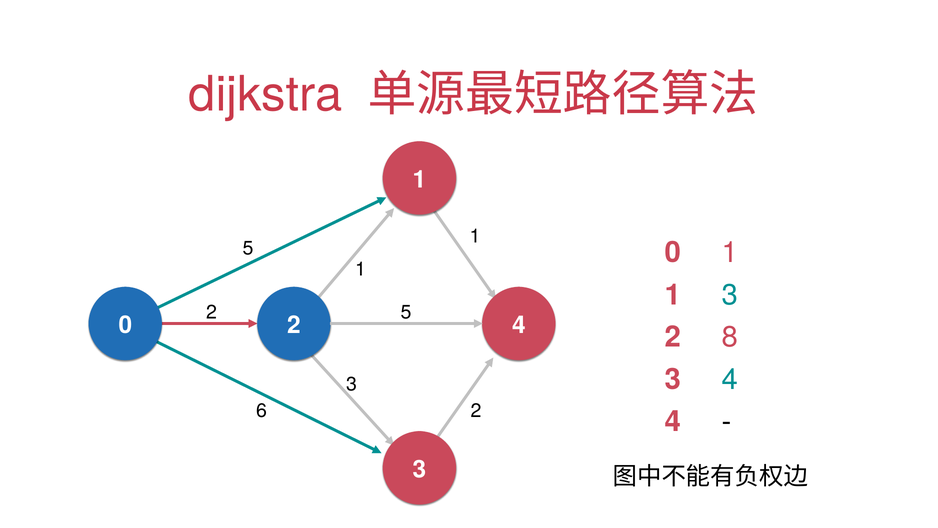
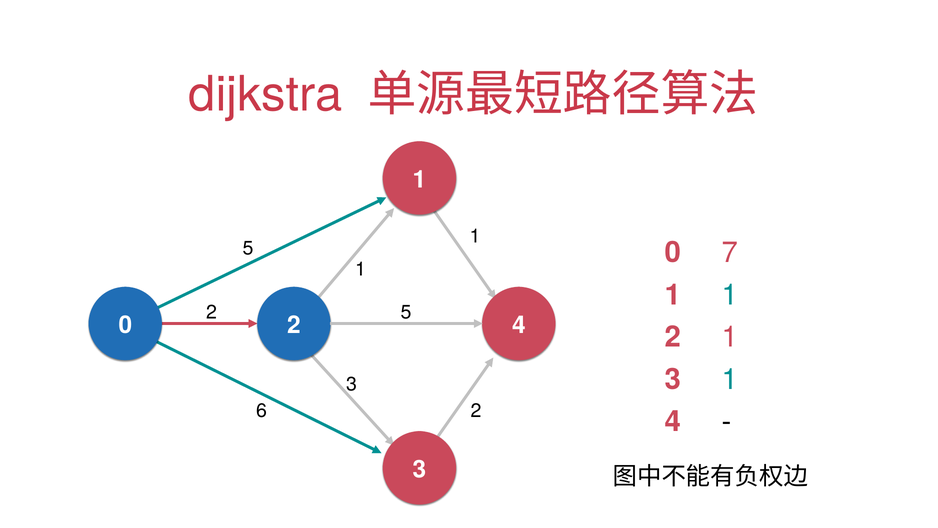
0 1: 1 -> 7 (730, 253)
3: 3 -> 1 (730, 295)
2 8: 8 -> 1 (730, 337)
3 4: 4 -> 1 (730, 379)
